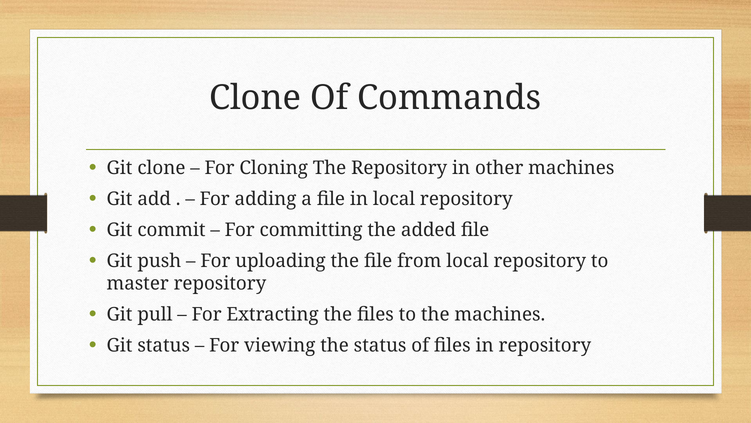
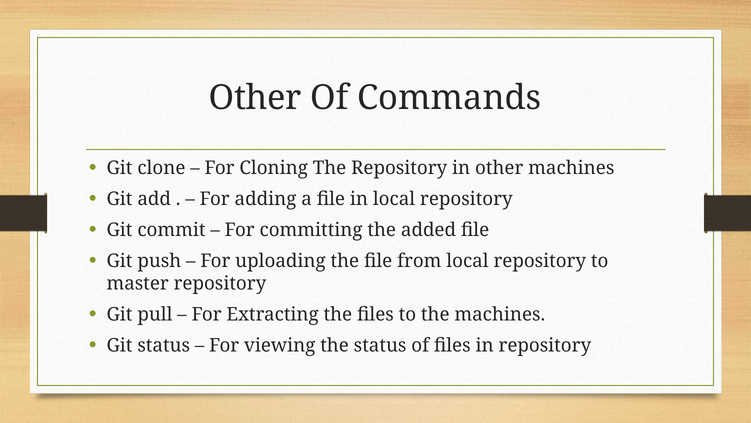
Clone: Clone -> Other (255, 98)
